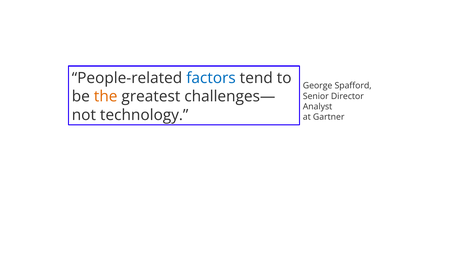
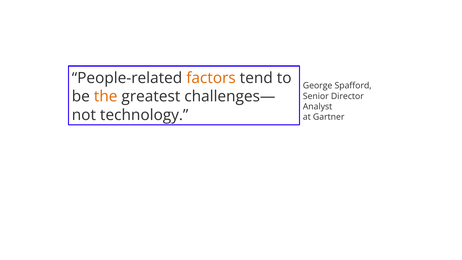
factors colour: blue -> orange (211, 78)
